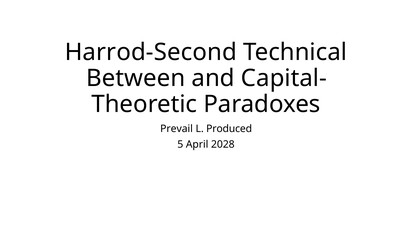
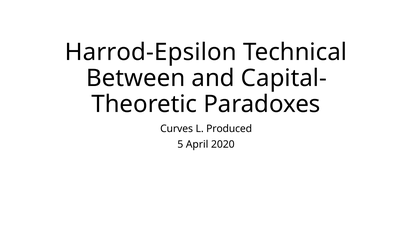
Harrod-Second: Harrod-Second -> Harrod-Epsilon (151, 52)
Prevail: Prevail -> Curves (177, 129)
2028: 2028 -> 2020 (223, 144)
